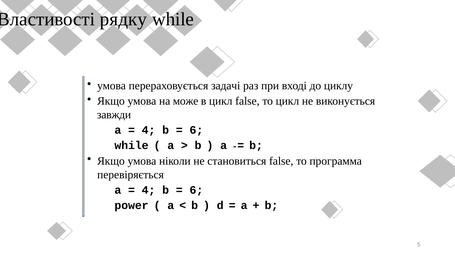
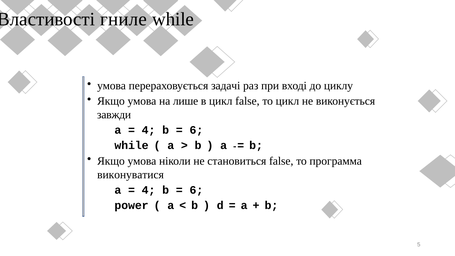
рядку: рядку -> гниле (123, 19)
може: може -> лише (186, 101)
перевіряється: перевіряється -> виконуватися (131, 175)
